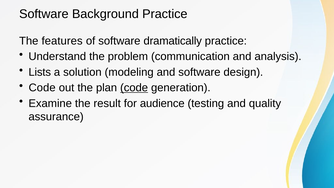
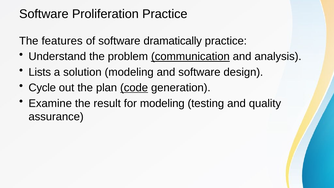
Background: Background -> Proliferation (105, 14)
communication underline: none -> present (190, 56)
Code: Code -> Cycle (42, 88)
for audience: audience -> modeling (162, 103)
